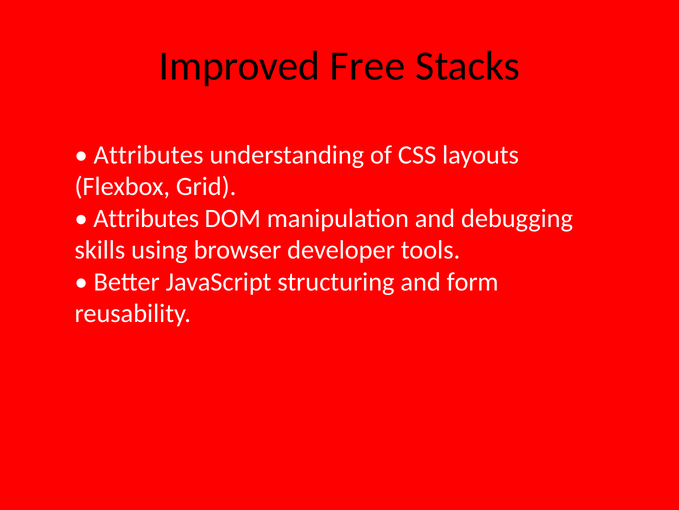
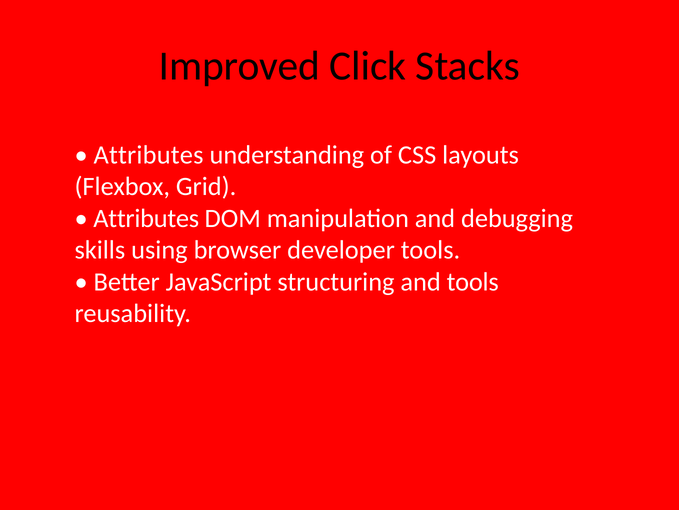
Free: Free -> Click (368, 66)
and form: form -> tools (473, 281)
